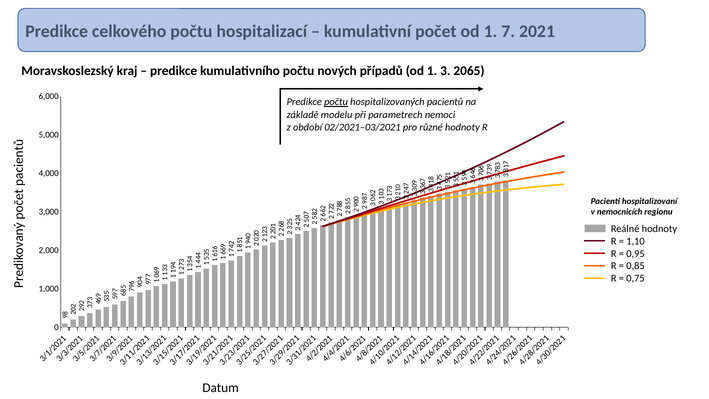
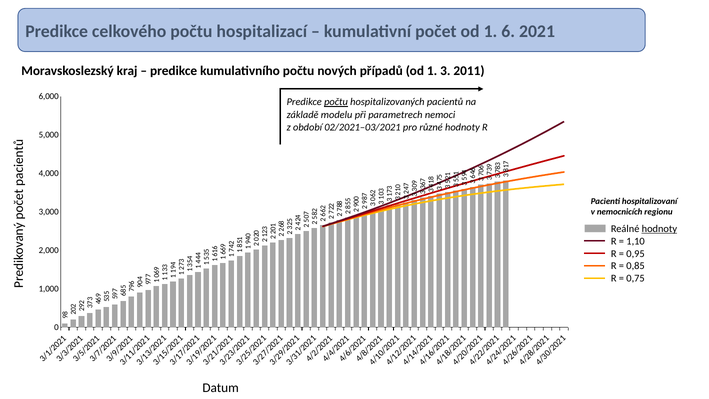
od 1 7: 7 -> 6 (508, 31)
2065: 2065 -> 2011 (469, 71)
hodnoty underline: none -> present (659, 229)
